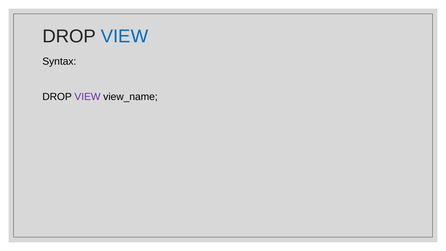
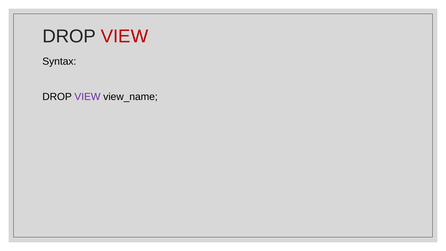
VIEW colour: blue -> red (124, 36)
